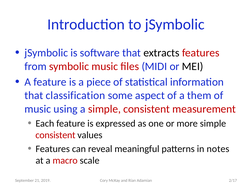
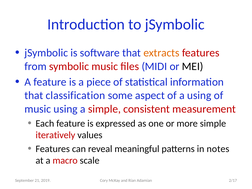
extracts colour: black -> orange (161, 53)
a them: them -> using (199, 95)
consistent: consistent -> iteratively (55, 135)
